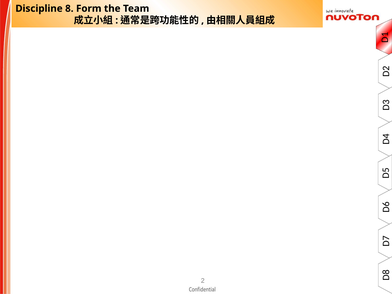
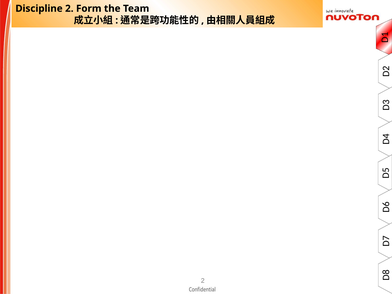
Discipline 8: 8 -> 2 (69, 9)
